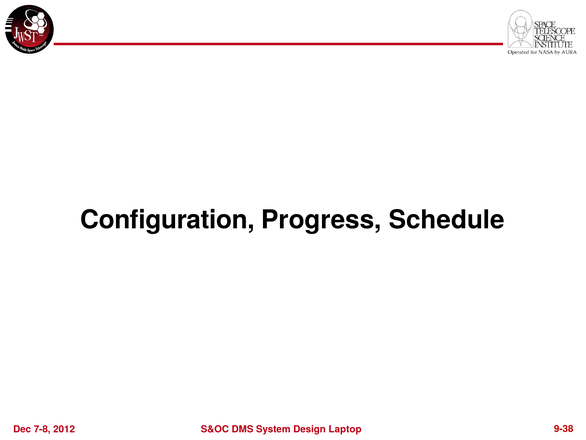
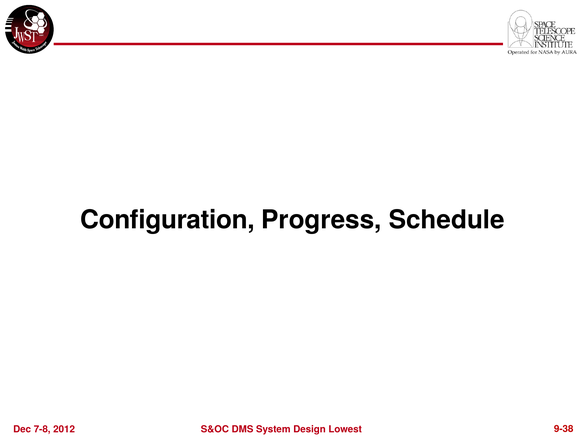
Laptop: Laptop -> Lowest (345, 429)
